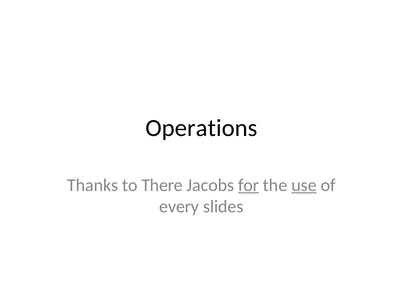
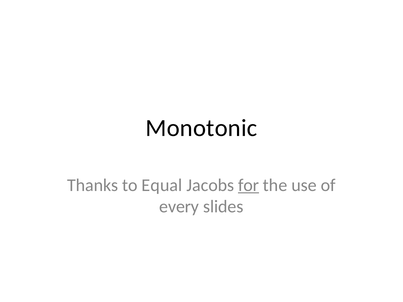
Operations: Operations -> Monotonic (201, 128)
There: There -> Equal (162, 185)
use underline: present -> none (304, 185)
